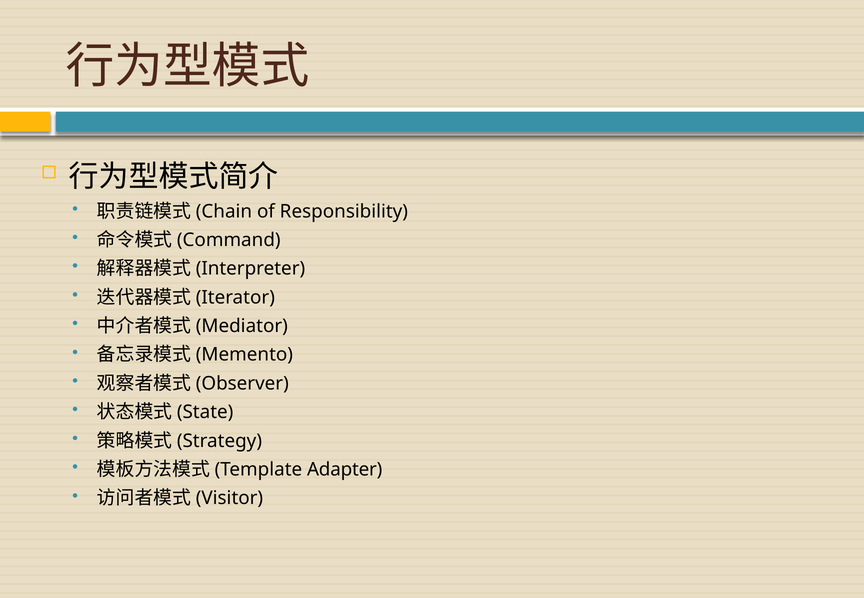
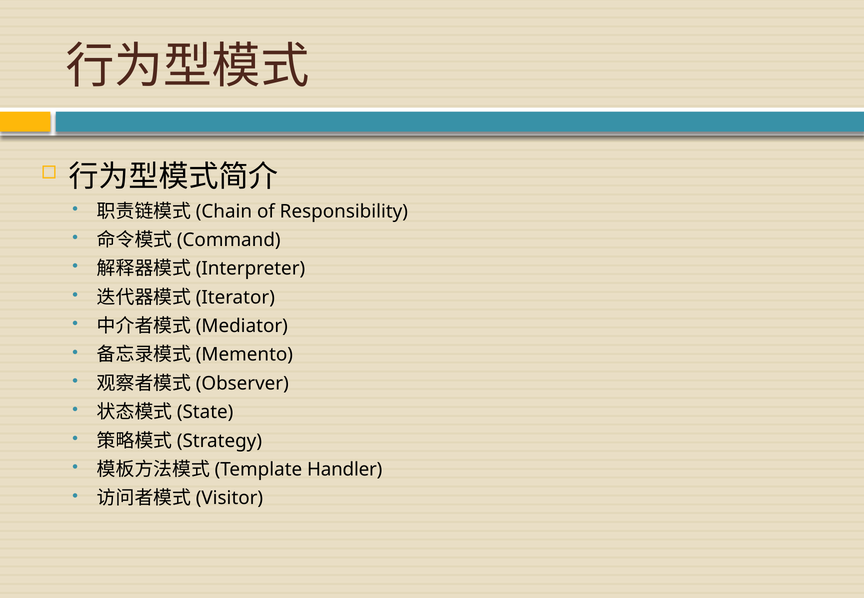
Adapter: Adapter -> Handler (345, 470)
